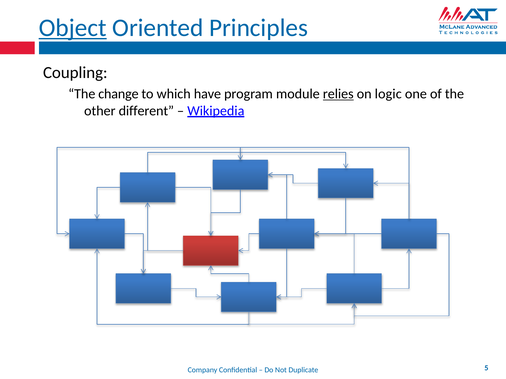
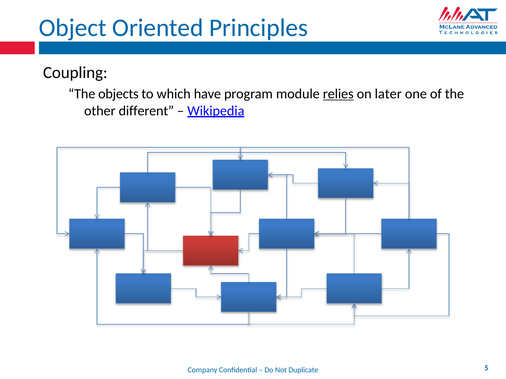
Object underline: present -> none (73, 28)
change: change -> objects (118, 94)
logic: logic -> later (388, 94)
